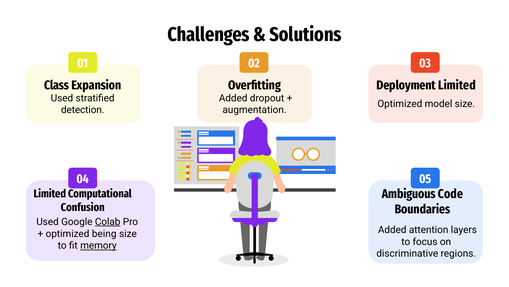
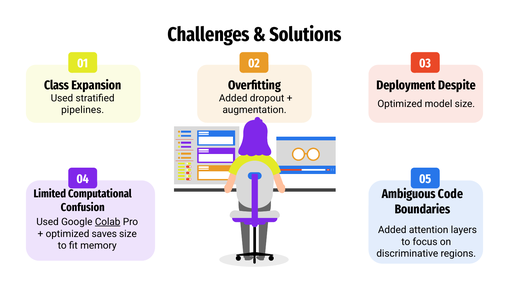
Deployment Limited: Limited -> Despite (457, 85)
detection: detection -> pipelines (83, 110)
being: being -> saves (104, 233)
memory underline: present -> none (98, 245)
